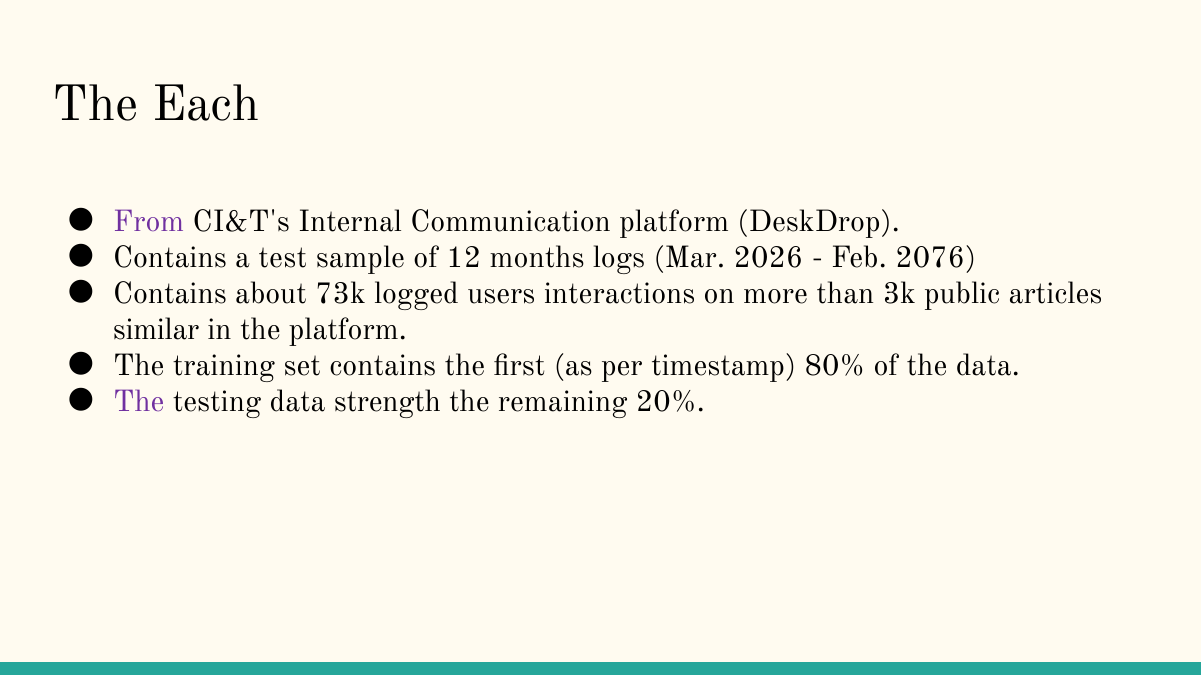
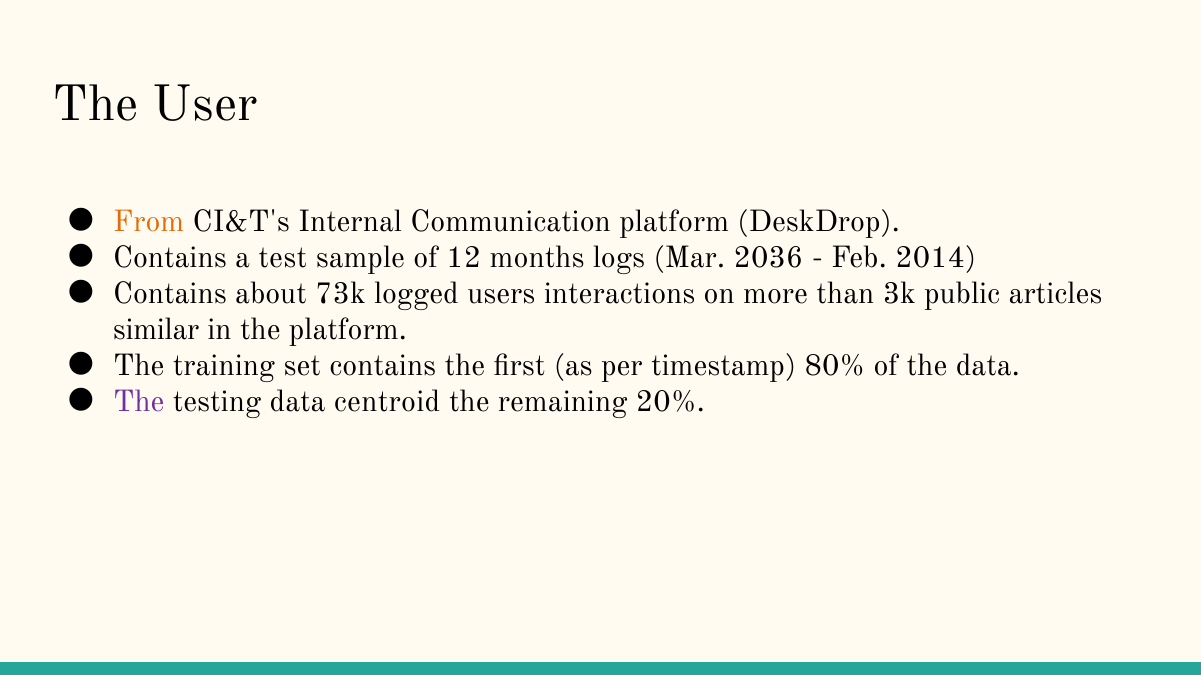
Each: Each -> User (206, 104)
From colour: purple -> orange (149, 222)
2026: 2026 -> 2036 (769, 258)
2076: 2076 -> 2014 (936, 258)
strength: strength -> centroid (387, 402)
